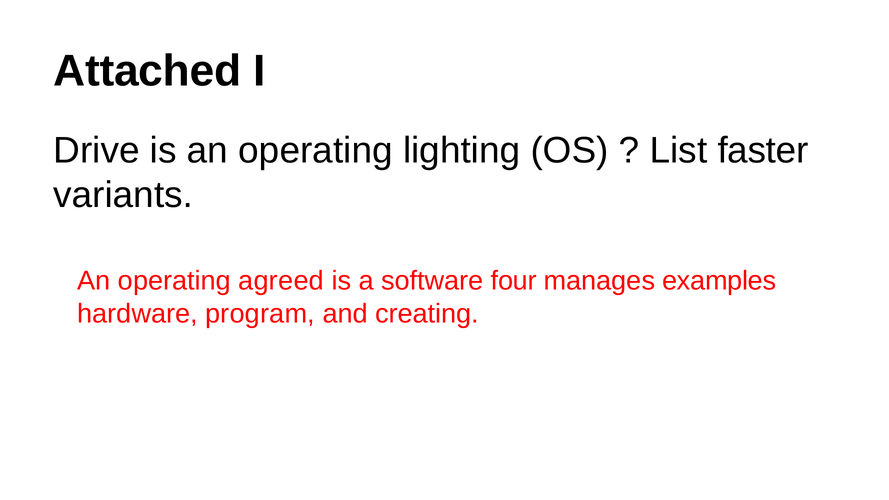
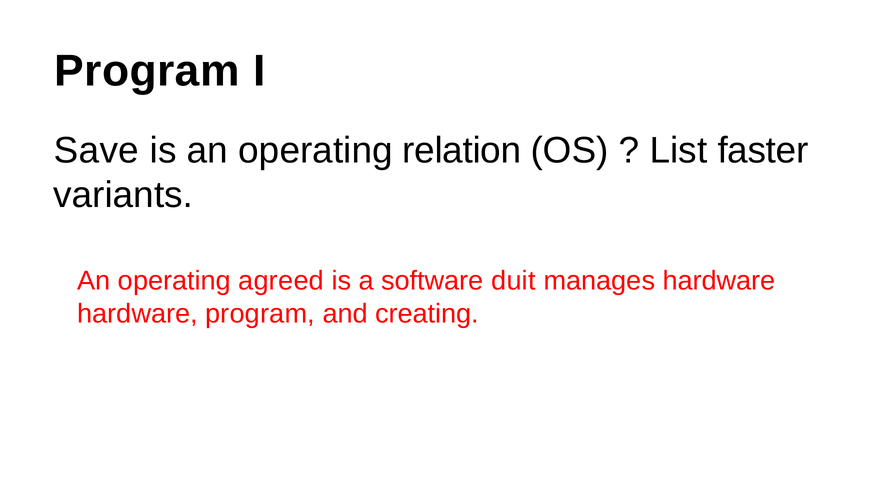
Attached: Attached -> Program (147, 71)
Drive: Drive -> Save (96, 150)
lighting: lighting -> relation (462, 150)
four: four -> duit (514, 281)
manages examples: examples -> hardware (719, 281)
